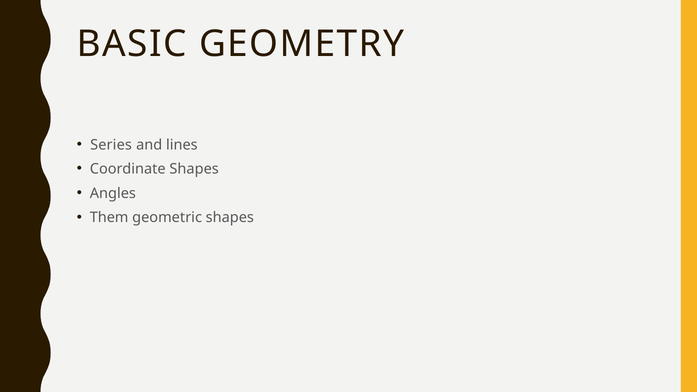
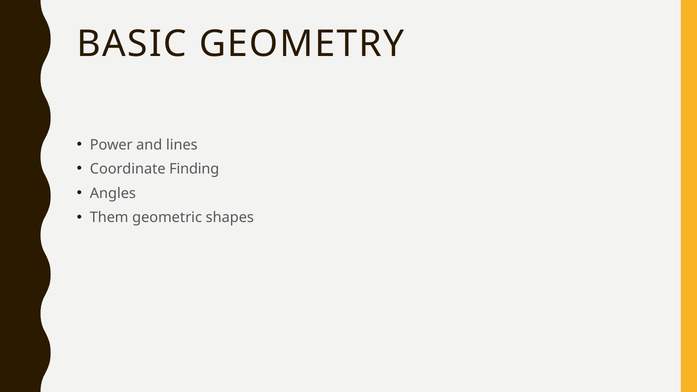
Series: Series -> Power (111, 145)
Coordinate Shapes: Shapes -> Finding (194, 169)
